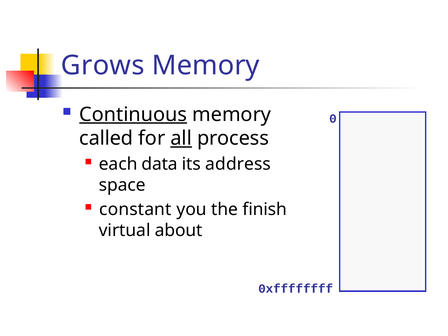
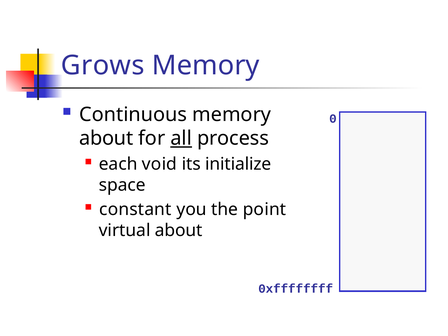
Continuous underline: present -> none (133, 114)
called: called -> about (106, 138)
data: data -> void (160, 164)
address: address -> initialize (238, 164)
finish: finish -> point (265, 209)
